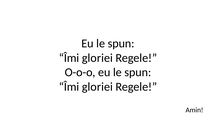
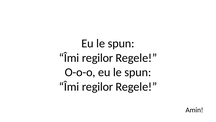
gloriei: gloriei -> regilor (97, 58)
gloriei: gloriei -> regilor (97, 86)
